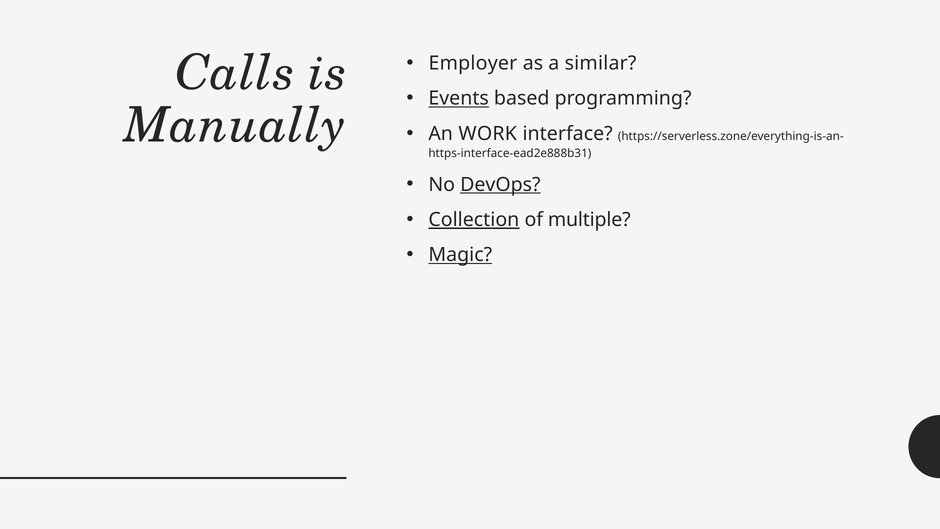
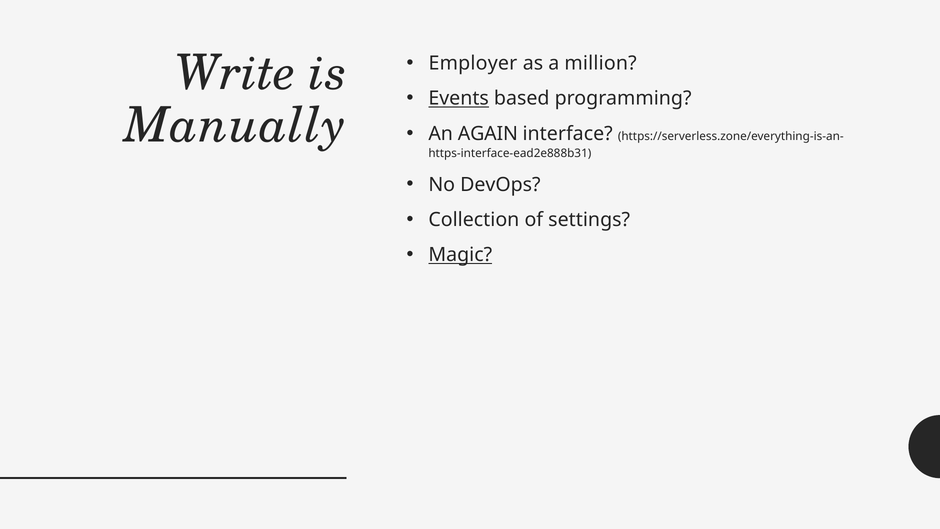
similar: similar -> million (601, 63)
Calls: Calls -> Write (235, 73)
WORK: WORK -> AGAIN (488, 134)
DevOps underline: present -> none (500, 185)
Collection underline: present -> none (474, 220)
multiple: multiple -> settings (589, 220)
